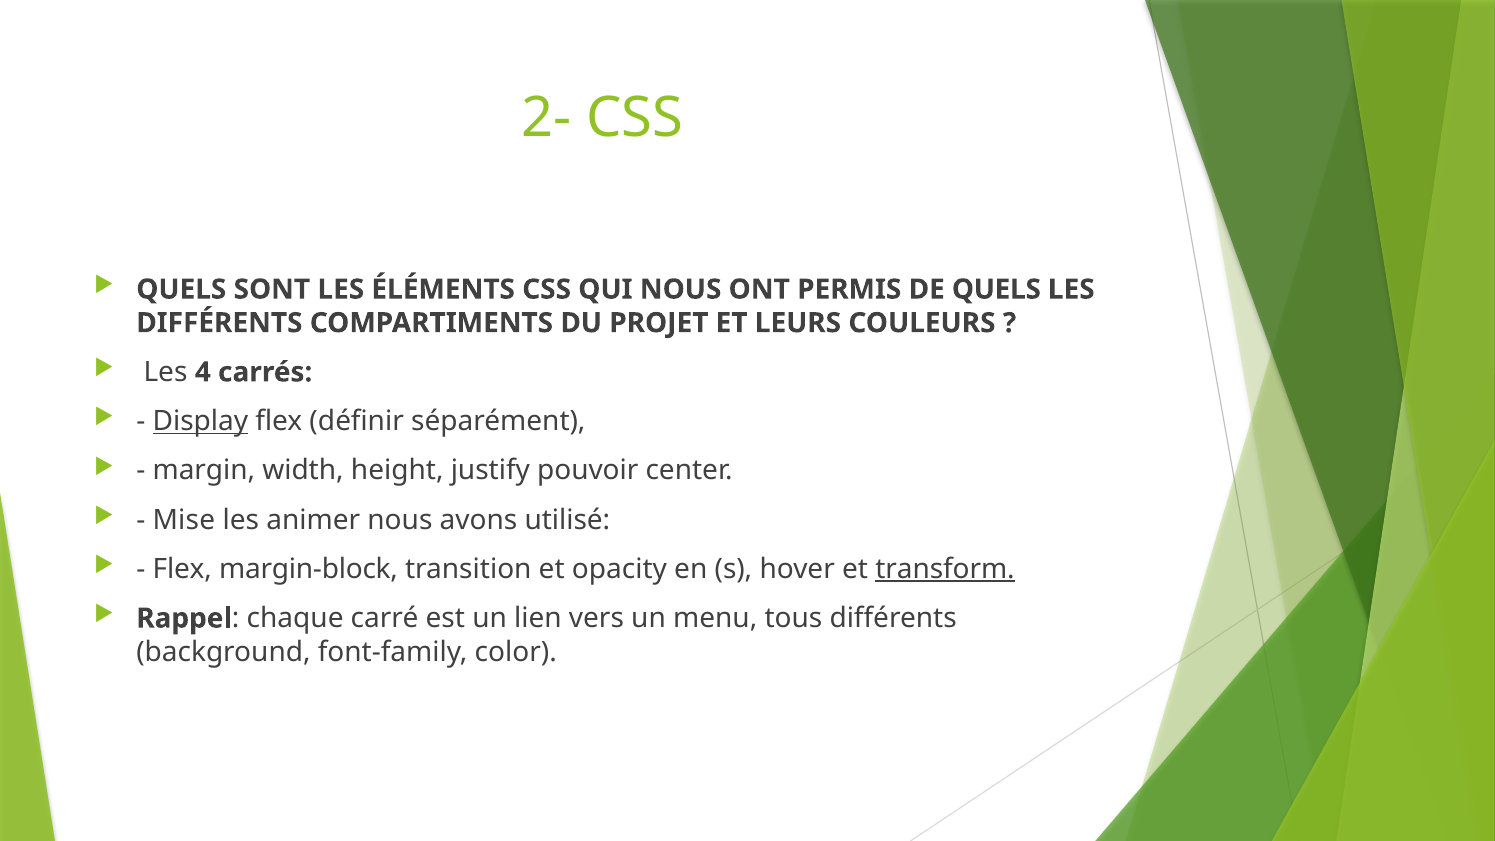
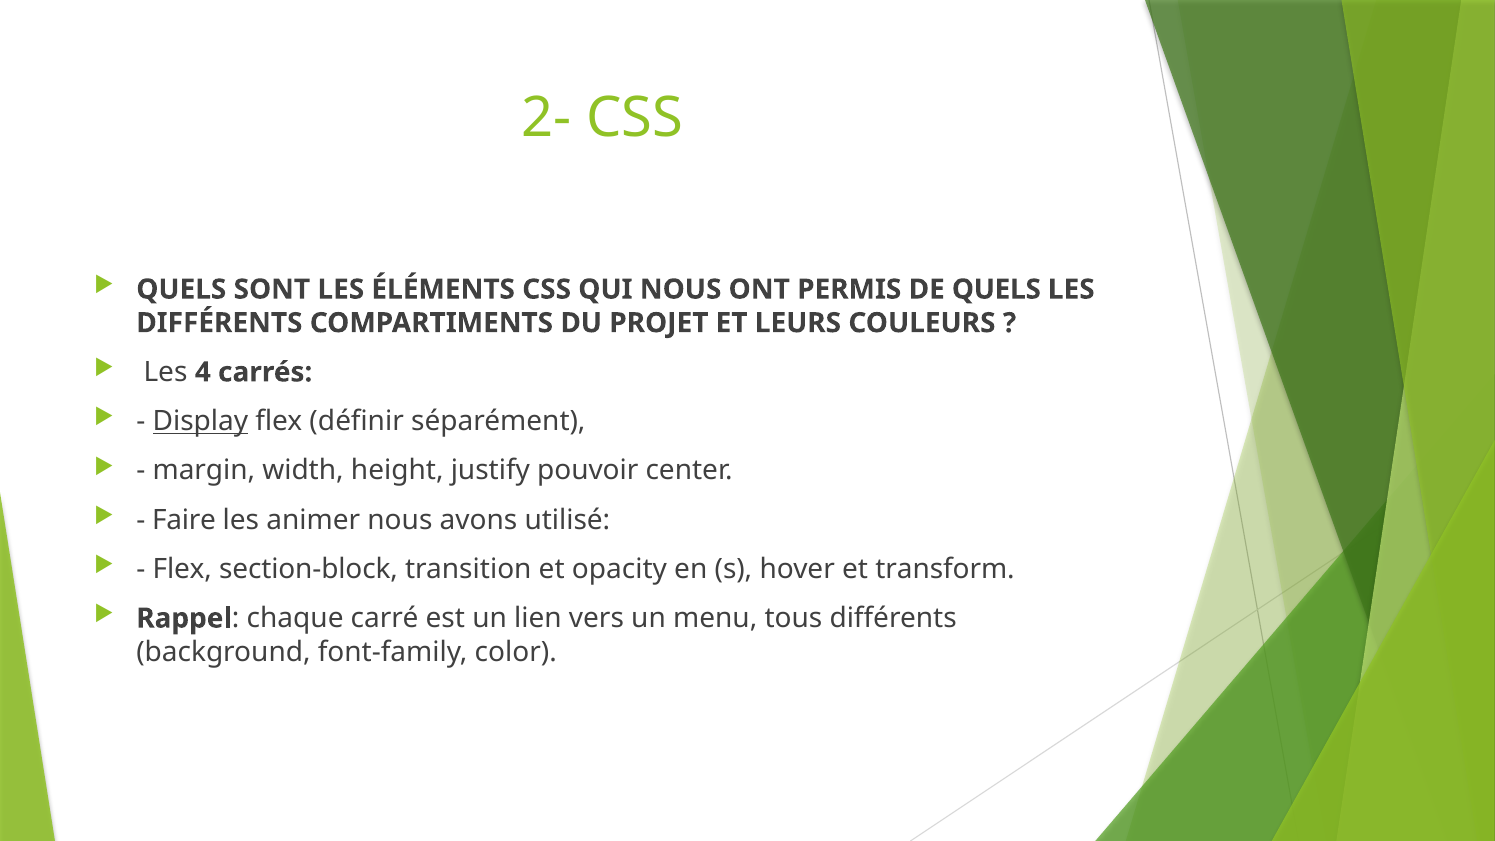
Mise: Mise -> Faire (184, 520)
margin-block: margin-block -> section-block (308, 569)
transform underline: present -> none (945, 569)
